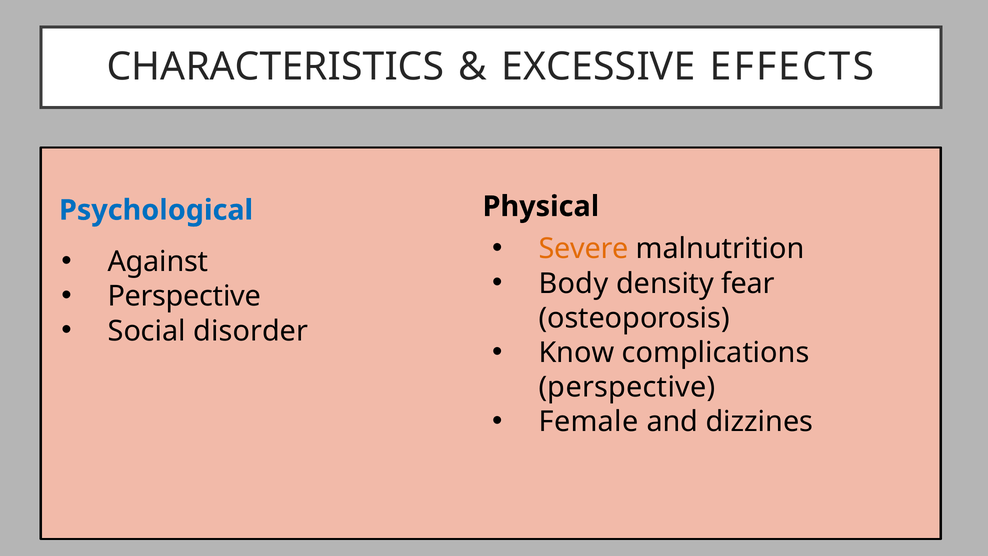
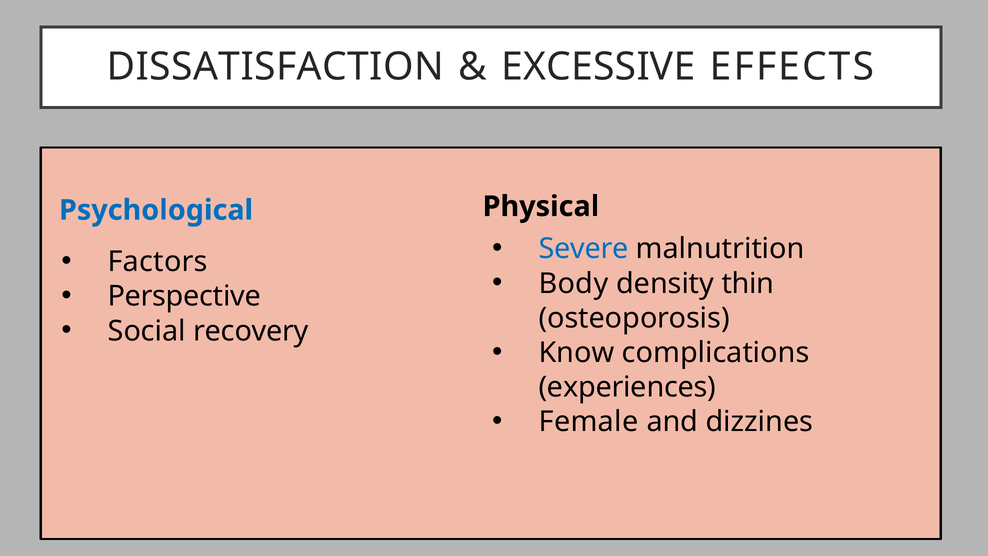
CHARACTERISTICS: CHARACTERISTICS -> DISSATISFACTION (275, 67)
Severe colour: orange -> blue (584, 249)
Against: Against -> Factors (158, 262)
fear: fear -> thin (748, 283)
disorder: disorder -> recovery (251, 331)
perspective: perspective -> experiences (627, 387)
